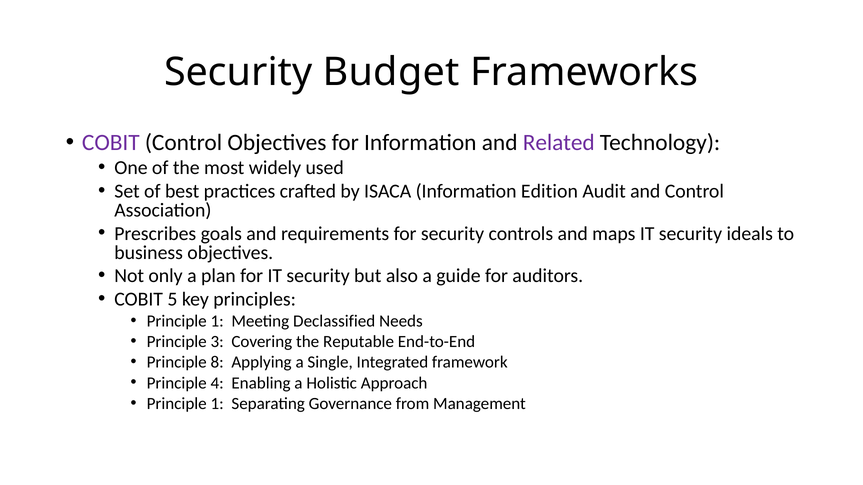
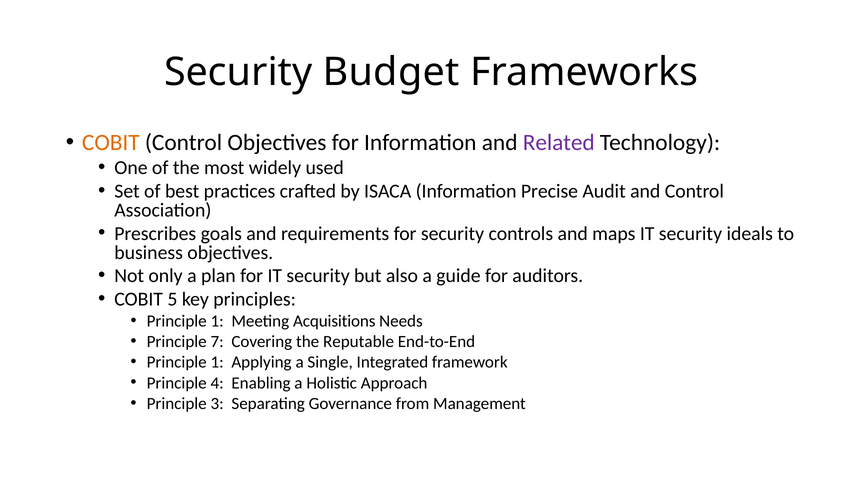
COBIT colour: purple -> orange (111, 143)
Edition: Edition -> Precise (549, 191)
Declassified: Declassified -> Acquisitions (334, 321)
3: 3 -> 7 (217, 342)
8: 8 -> 1 (217, 363)
1: 1 -> 3 (217, 404)
